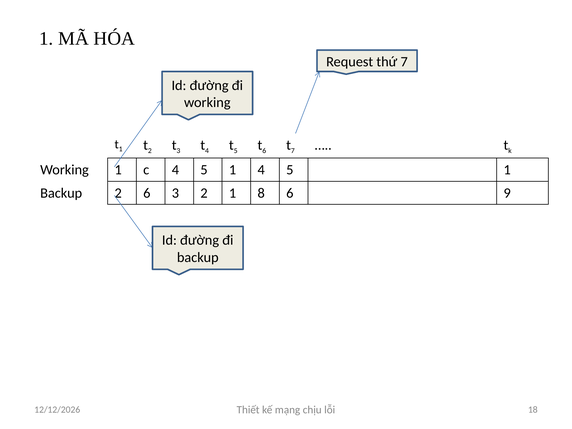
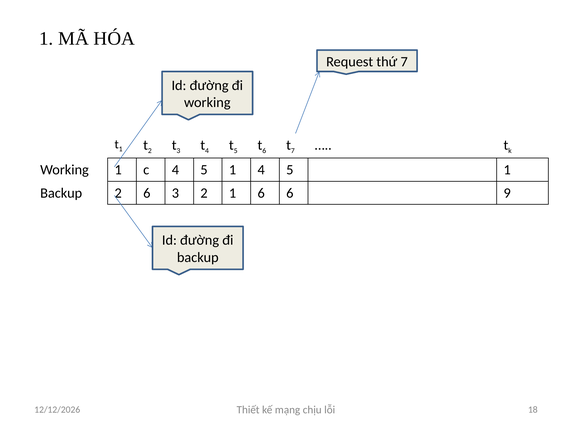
1 8: 8 -> 6 (261, 193)
